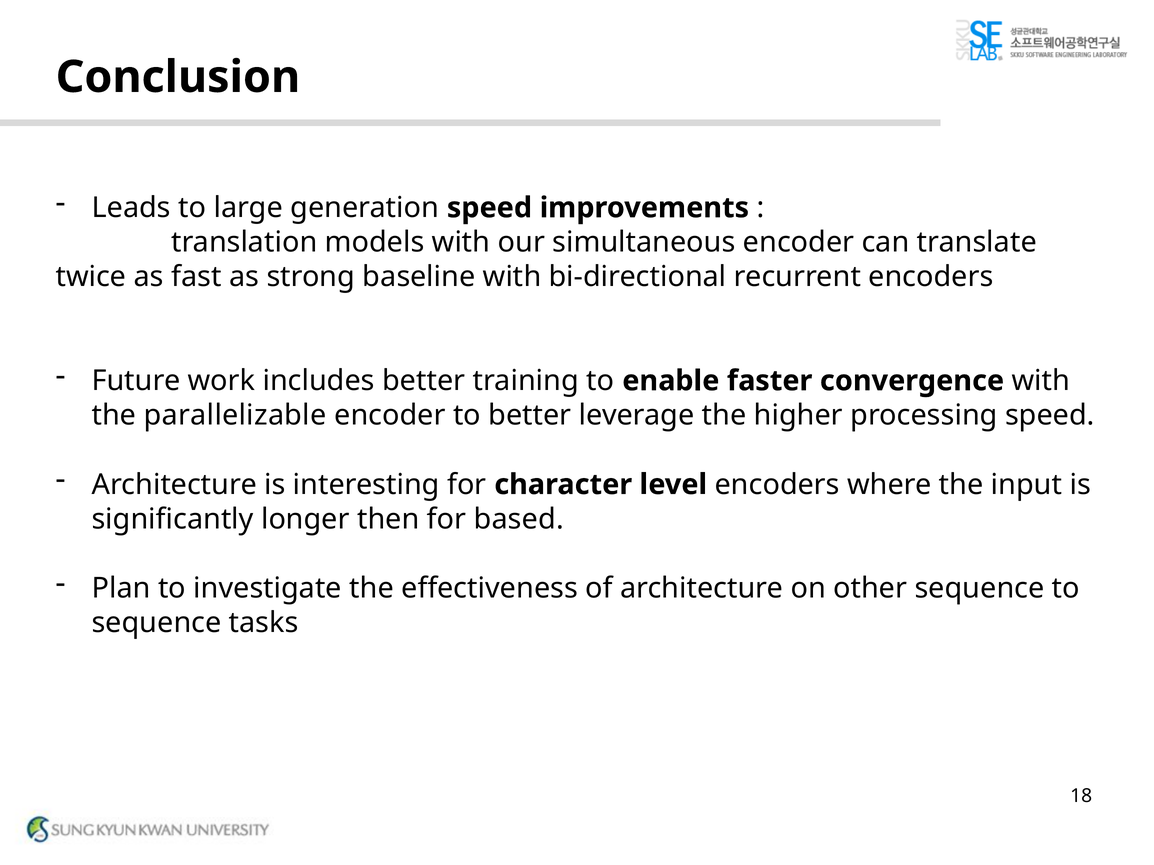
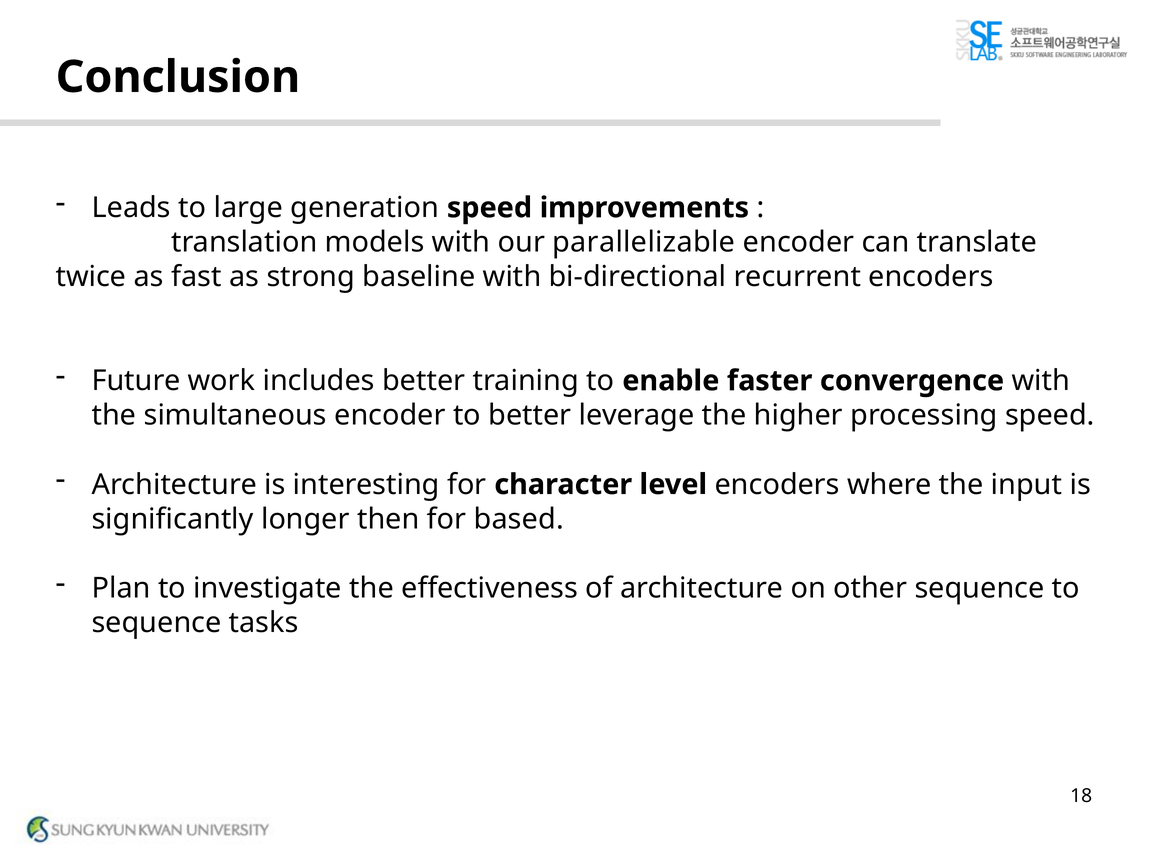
simultaneous: simultaneous -> parallelizable (644, 242)
parallelizable: parallelizable -> simultaneous (235, 416)
